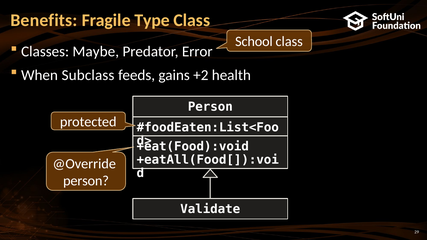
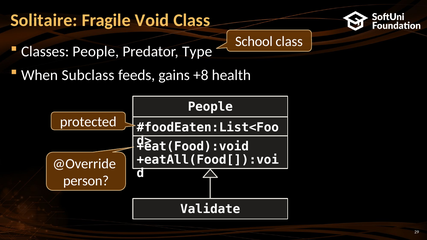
Benefits: Benefits -> Solitaire (44, 20)
Type: Type -> Void (152, 20)
Classes Maybe: Maybe -> People (96, 52)
Error: Error -> Type (197, 52)
+2: +2 -> +8 (201, 75)
Person: Person -> People (210, 107)
